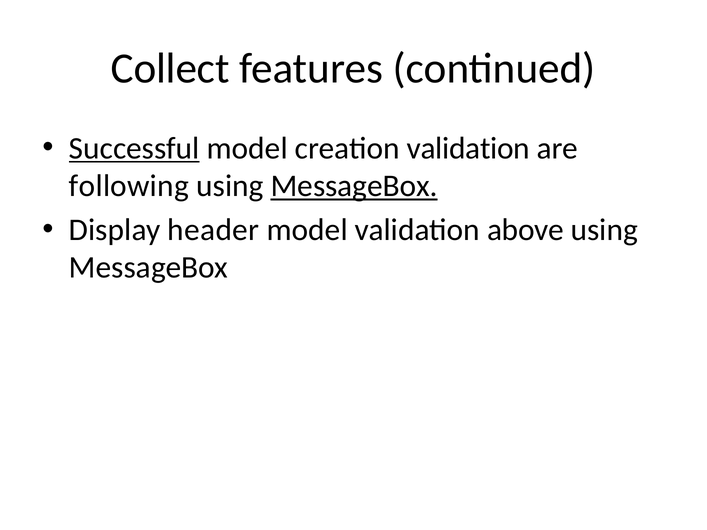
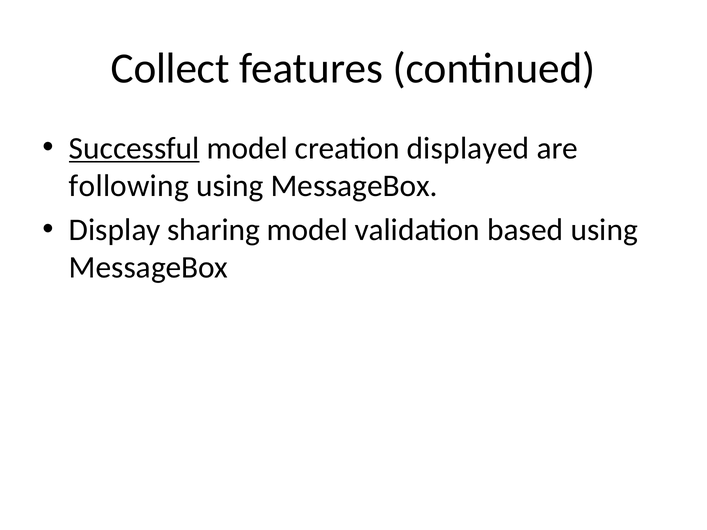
creation validation: validation -> displayed (468, 148)
MessageBox underline: present -> none (354, 186)
header: header -> sharing (214, 230)
above: above -> based (525, 230)
